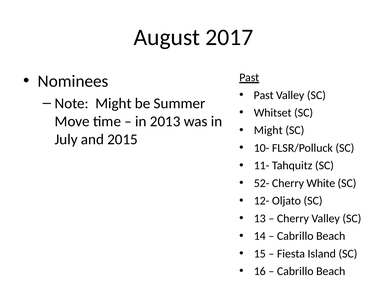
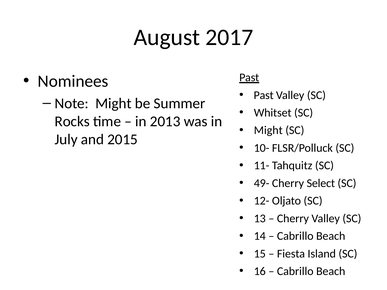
Move: Move -> Rocks (72, 121)
52-: 52- -> 49- (262, 183)
White: White -> Select (321, 183)
